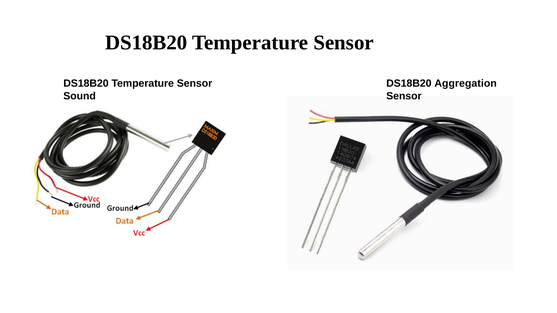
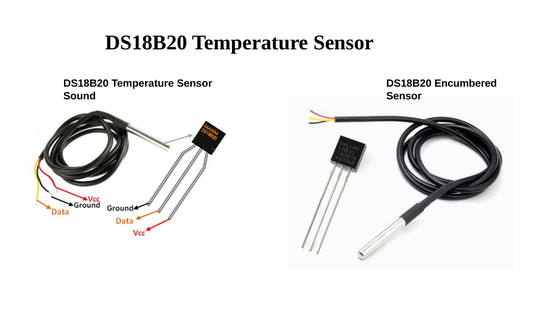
Aggregation: Aggregation -> Encumbered (466, 84)
